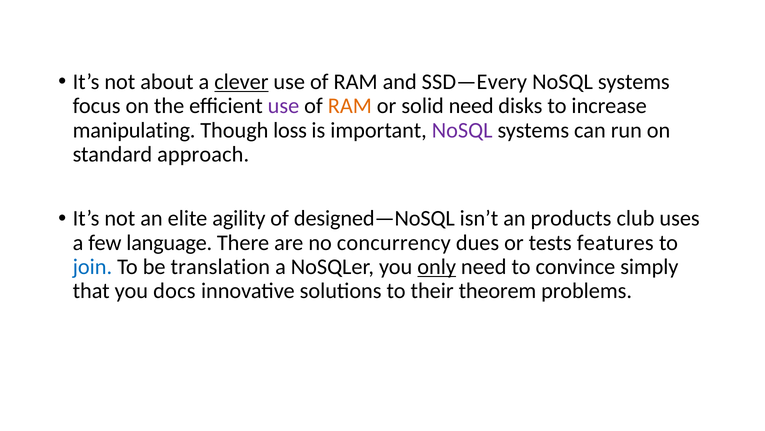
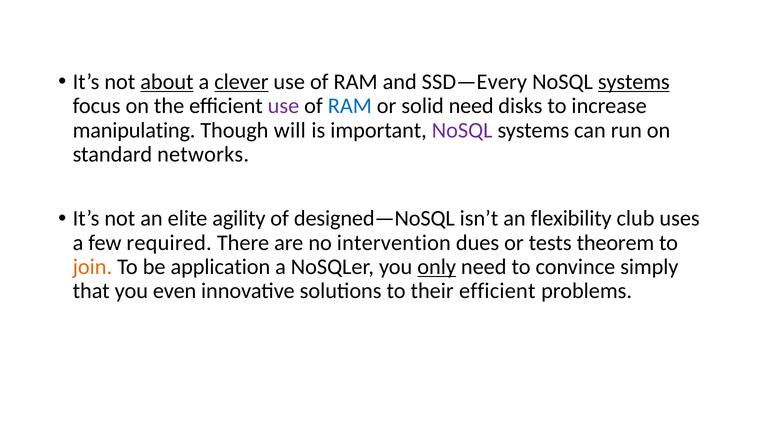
about underline: none -> present (167, 82)
systems underline: none -> present (634, 82)
RAM colour: orange -> blue (350, 106)
loss: loss -> will (290, 130)
approach: approach -> networks (203, 154)
products: products -> flexibility (571, 218)
language: language -> required (169, 242)
concurrency: concurrency -> intervention (394, 242)
features: features -> theorem (615, 242)
join colour: blue -> orange (92, 266)
translation: translation -> application (220, 266)
docs: docs -> even (175, 291)
their theorem: theorem -> efficient (497, 291)
